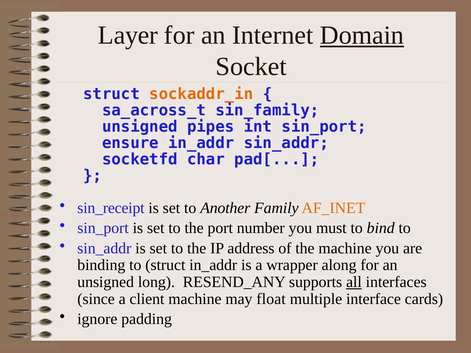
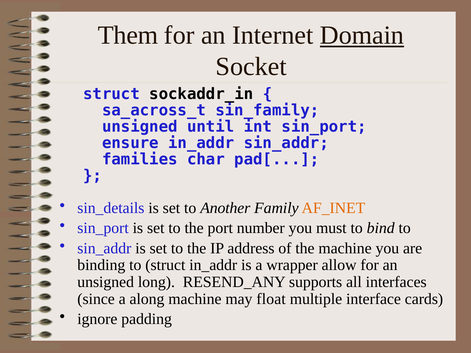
Layer: Layer -> Them (128, 35)
sockaddr_in colour: orange -> black (201, 94)
pipes: pipes -> until (211, 127)
socketfd: socketfd -> families (140, 159)
sin_receipt: sin_receipt -> sin_details (111, 208)
along: along -> allow (339, 265)
all underline: present -> none (354, 282)
client: client -> along (147, 299)
